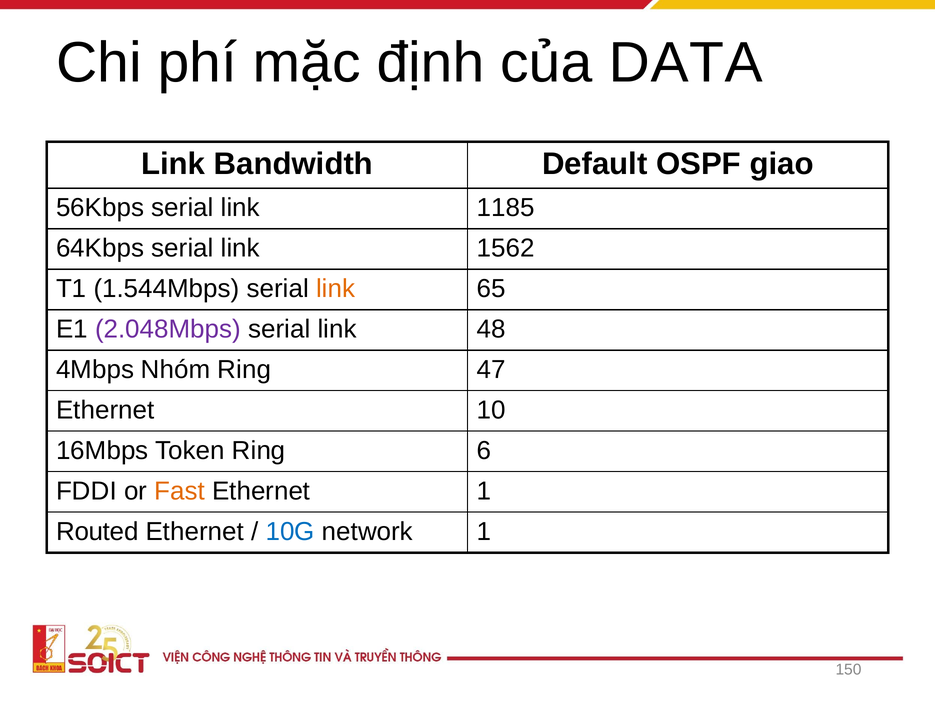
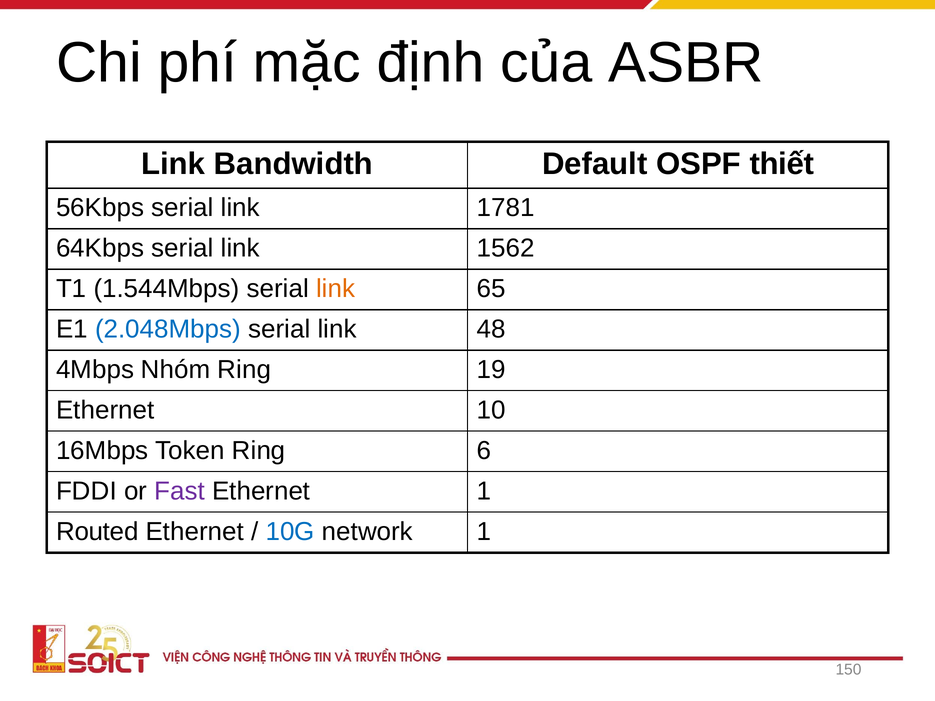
DATA: DATA -> ASBR (686, 63)
giao: giao -> thiết (782, 164)
1185: 1185 -> 1781 (506, 208)
2.048Mbps colour: purple -> blue (168, 329)
47: 47 -> 19 (491, 370)
Fast colour: orange -> purple (179, 491)
